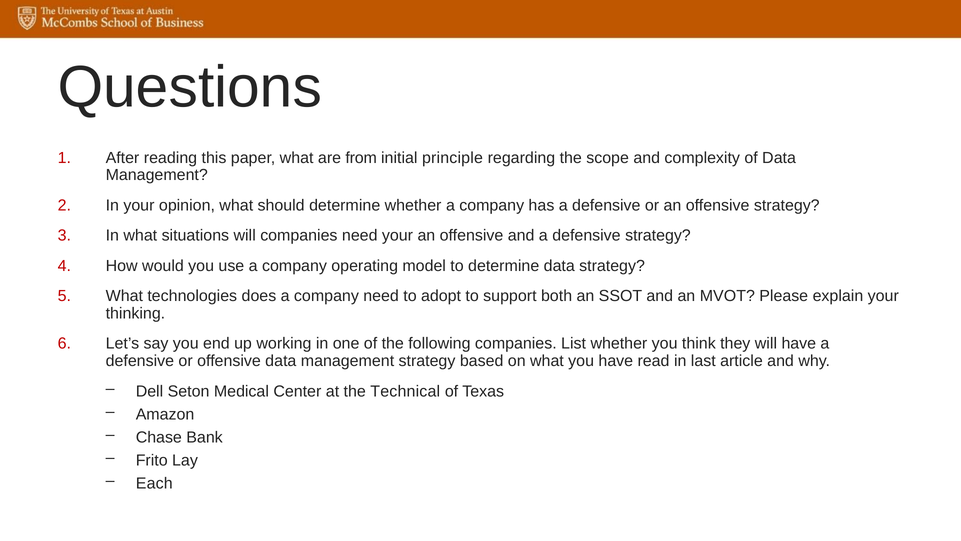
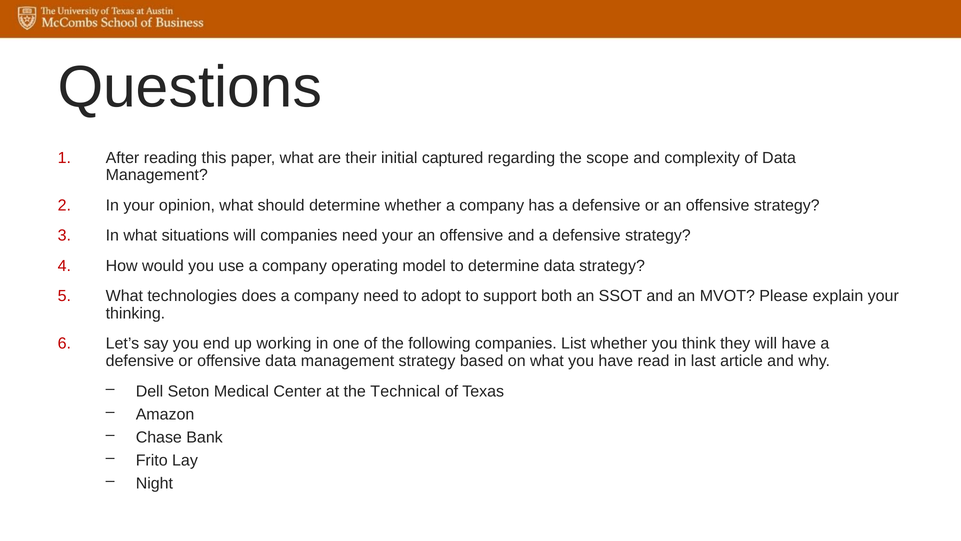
from: from -> their (361, 158)
principle: principle -> captured (453, 158)
Each: Each -> Night (154, 483)
